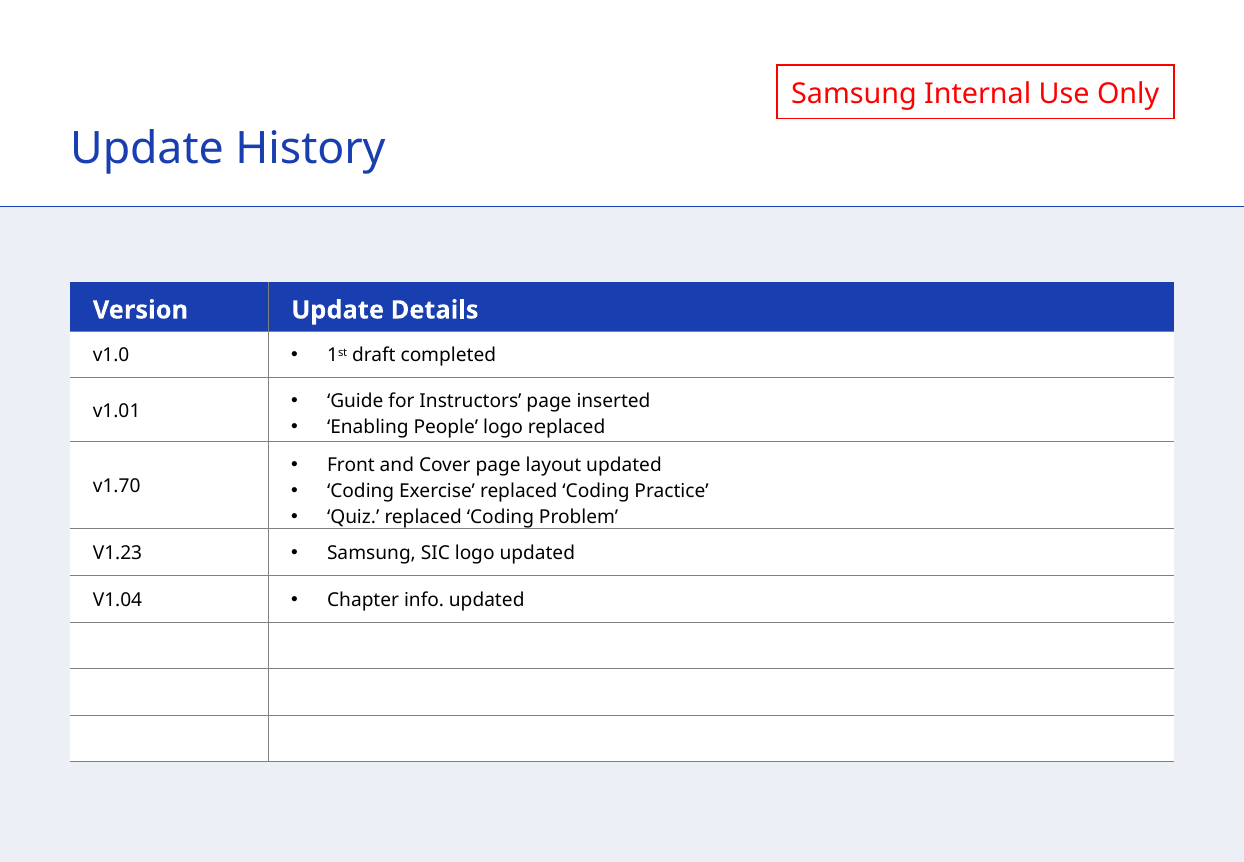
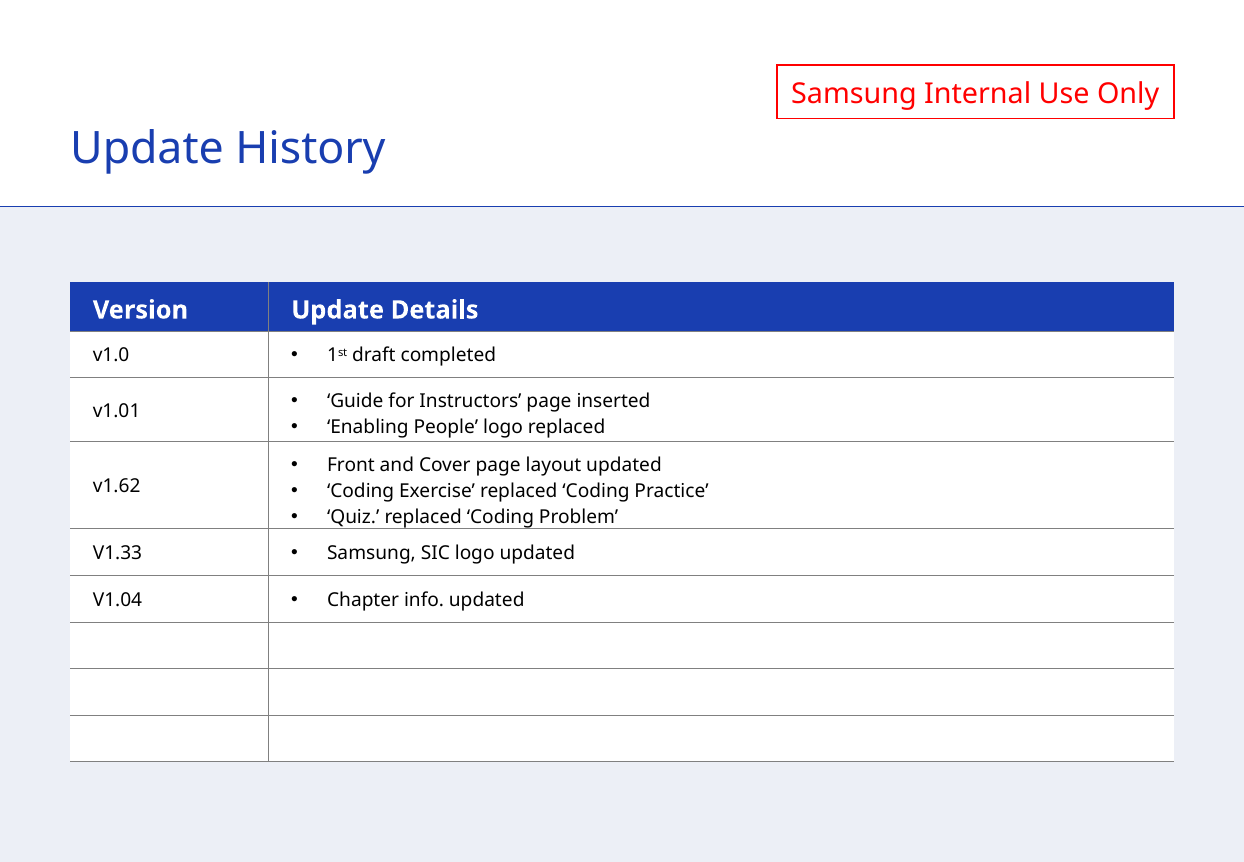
v1.70: v1.70 -> v1.62 (117, 486)
V1.23: V1.23 -> V1.33 (117, 553)
